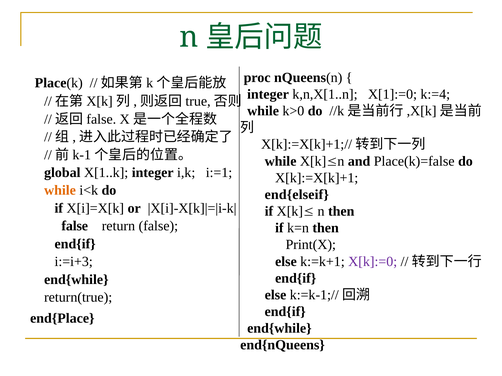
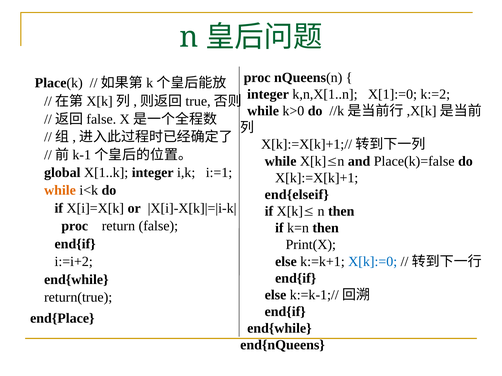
k:=4: k:=4 -> k:=2 (435, 94)
false: false -> proc (75, 226)
X[k]:=0 colour: purple -> blue (373, 262)
i:=i+3: i:=i+3 -> i:=i+2 (74, 262)
